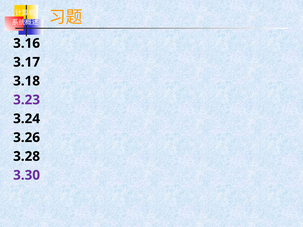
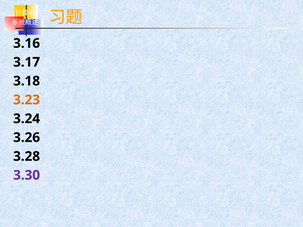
3.23 colour: purple -> orange (27, 100)
